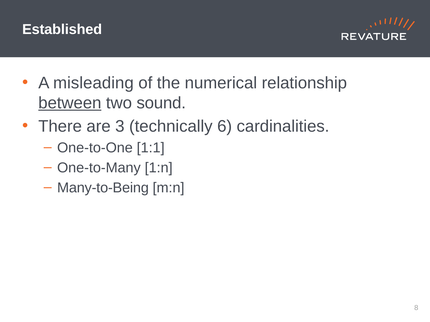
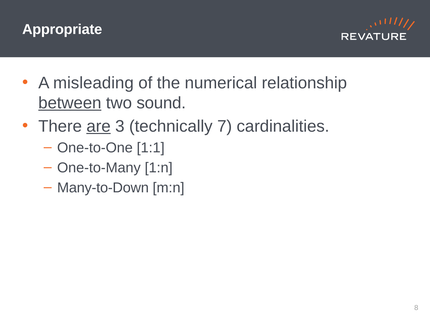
Established: Established -> Appropriate (62, 30)
are underline: none -> present (99, 127)
6: 6 -> 7 (225, 127)
Many-to-Being: Many-to-Being -> Many-to-Down (103, 188)
